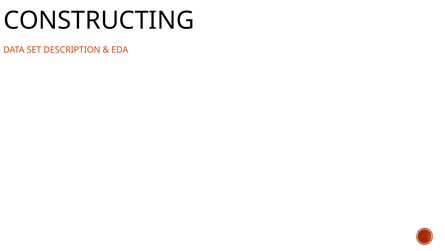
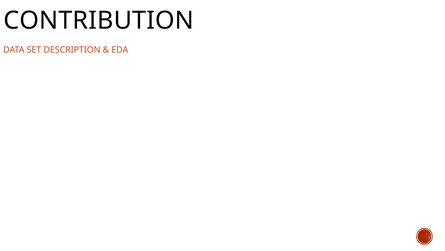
CONSTRUCTING: CONSTRUCTING -> CONTRIBUTION (99, 20)
